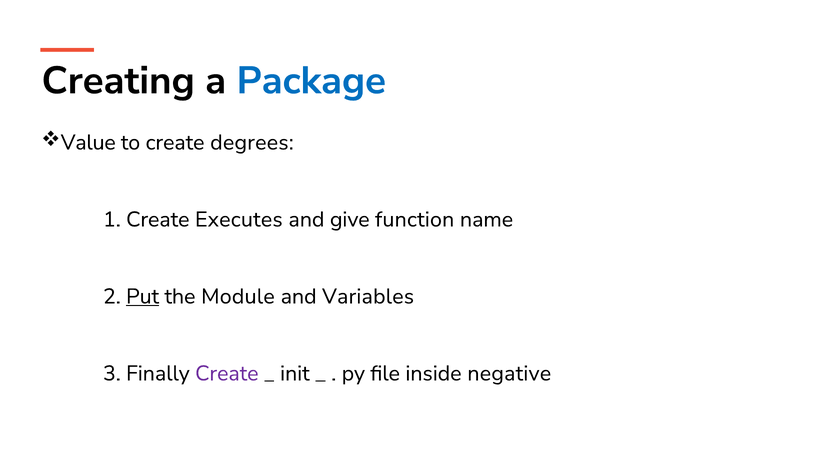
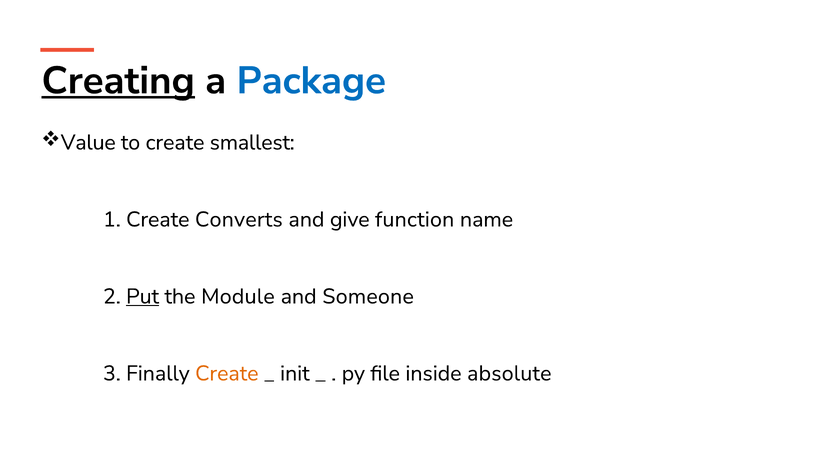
Creating underline: none -> present (118, 81)
degrees: degrees -> smallest (252, 143)
Executes: Executes -> Converts (239, 220)
Variables: Variables -> Someone (368, 297)
Create colour: purple -> orange (227, 374)
negative: negative -> absolute (509, 374)
